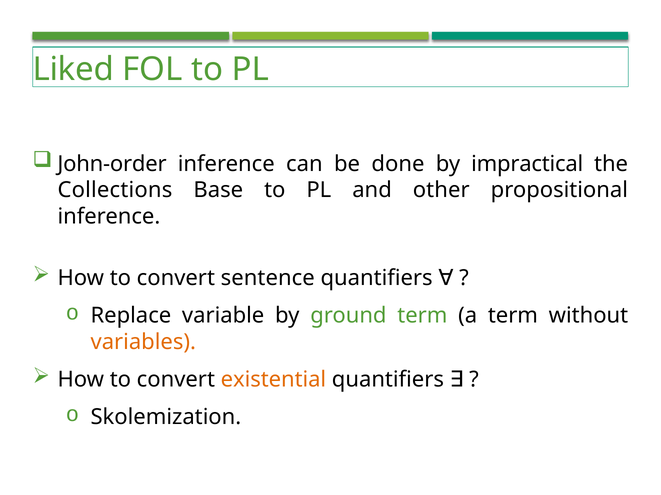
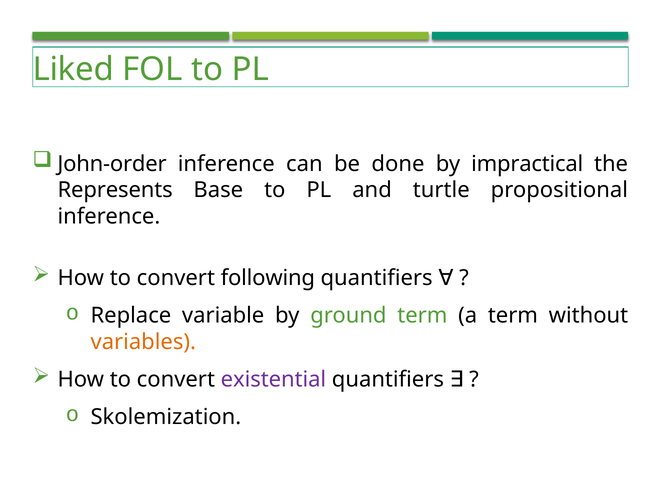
Collections: Collections -> Represents (115, 191)
other: other -> turtle (441, 191)
sentence: sentence -> following (268, 279)
existential colour: orange -> purple (273, 380)
